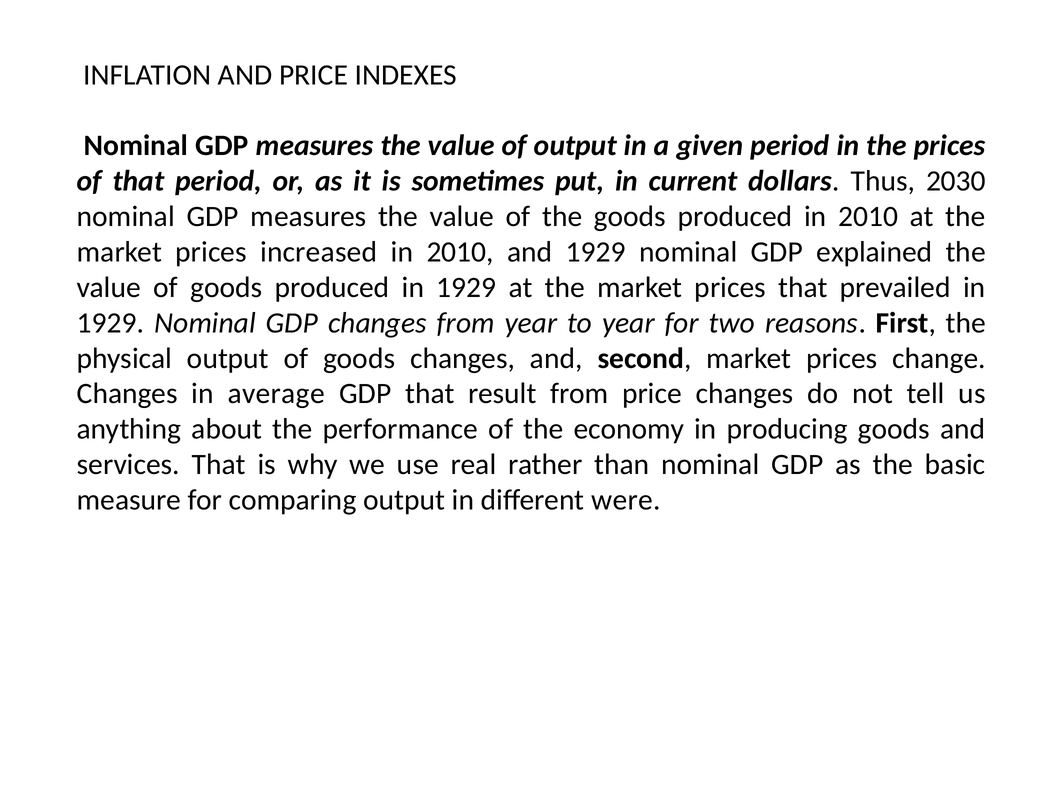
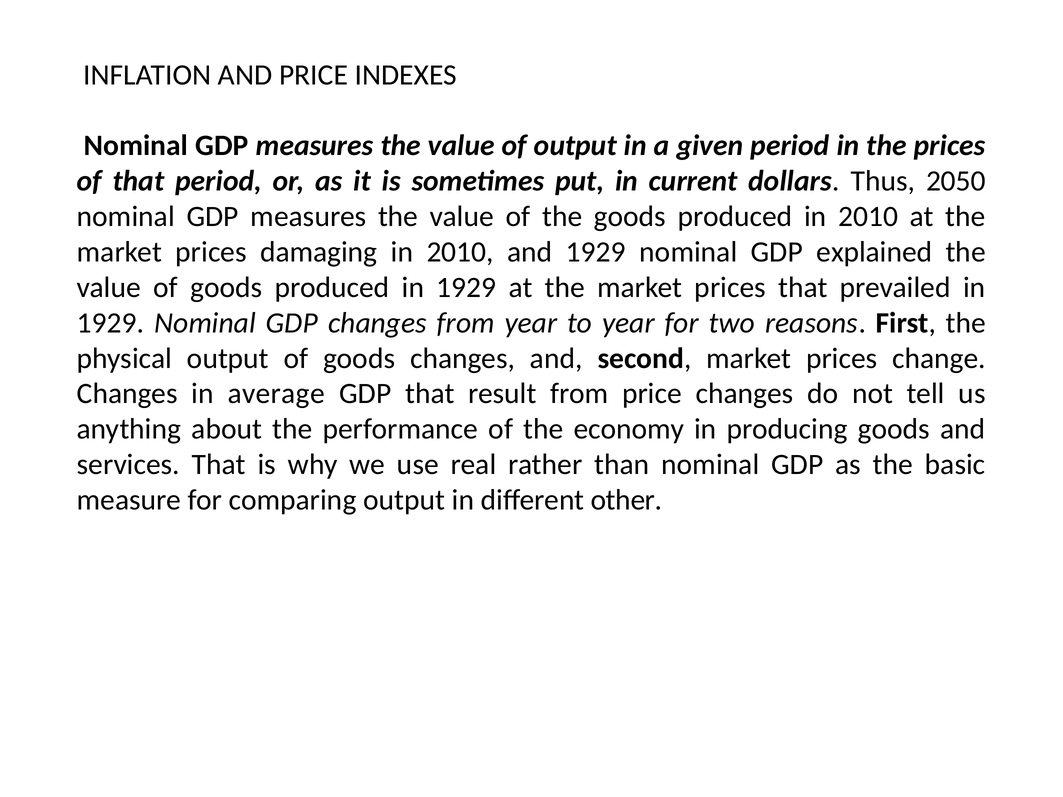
2030: 2030 -> 2050 (956, 181)
increased: increased -> damaging (319, 252)
were: were -> other (626, 500)
